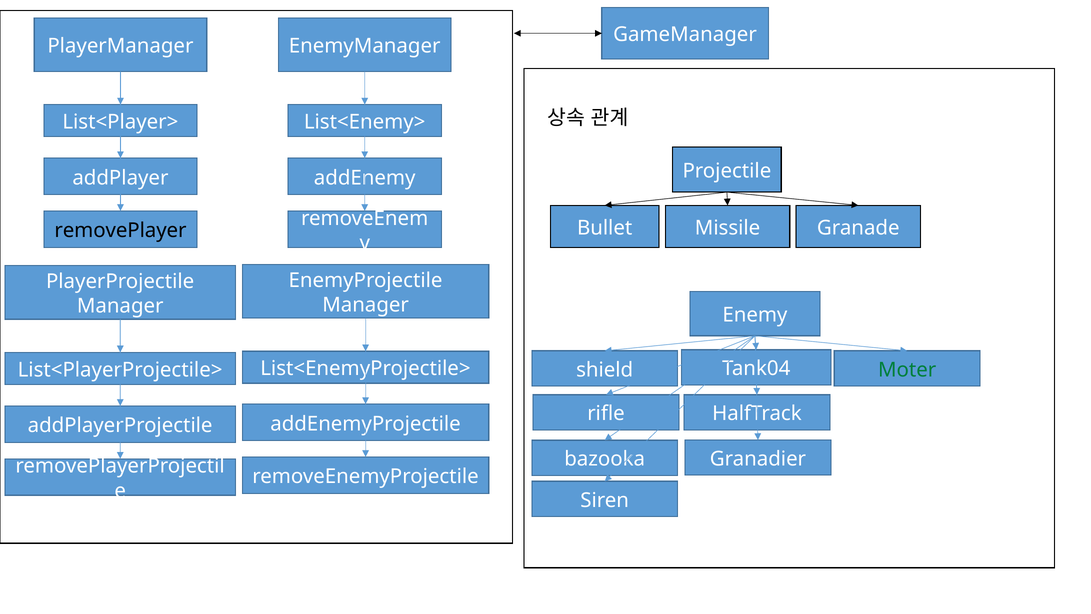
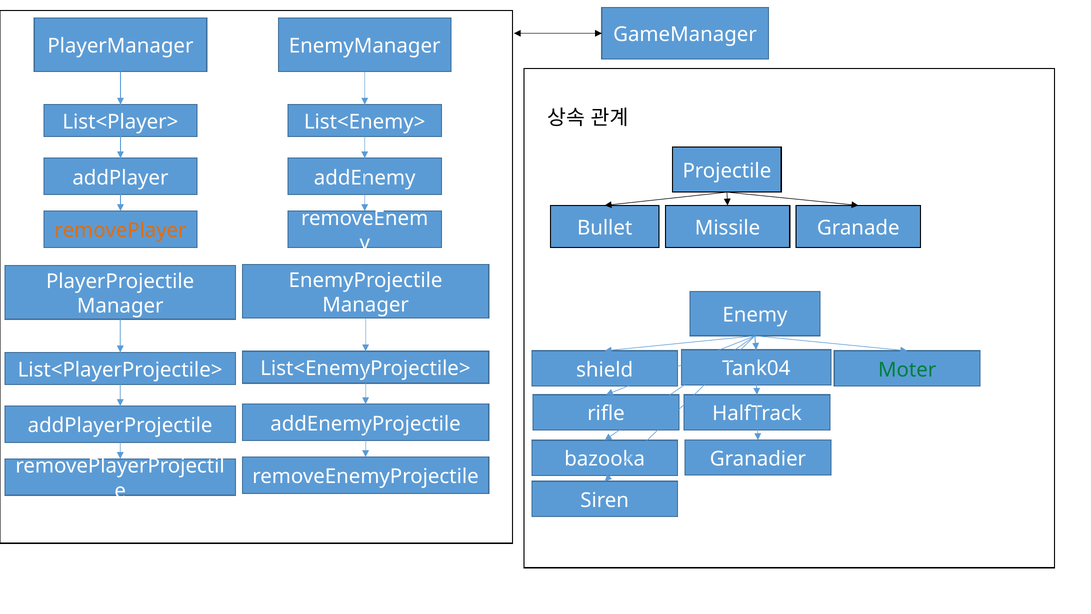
removePlayer colour: black -> orange (120, 231)
